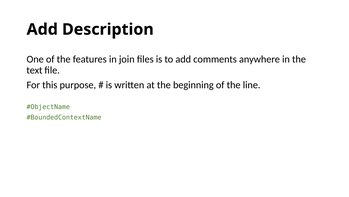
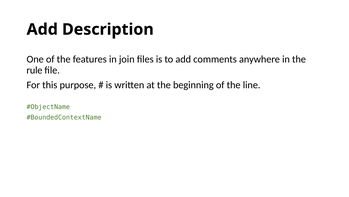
text: text -> rule (34, 70)
